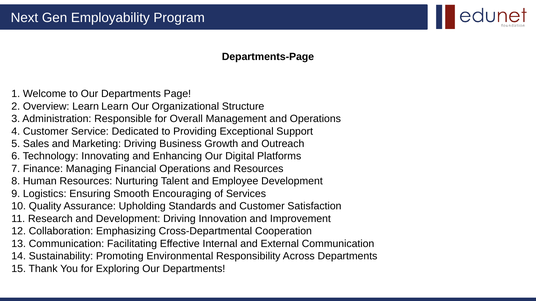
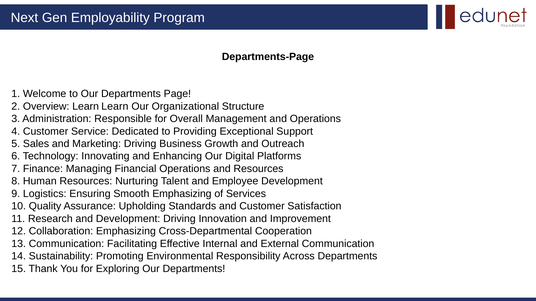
Smooth Encouraging: Encouraging -> Emphasizing (182, 194)
